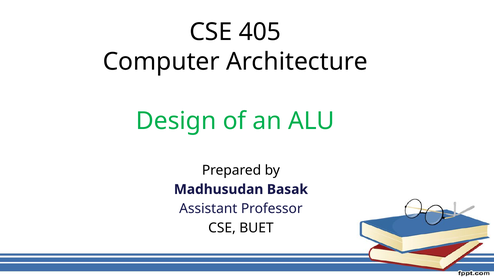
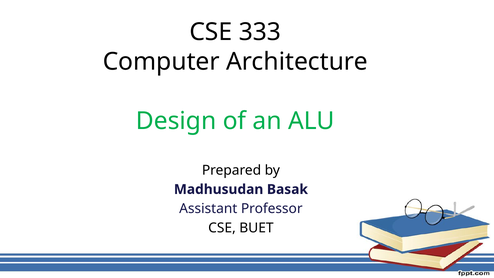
405: 405 -> 333 (260, 32)
